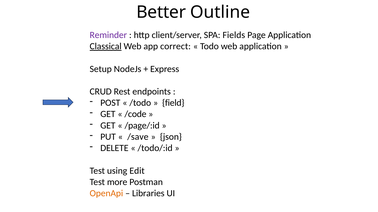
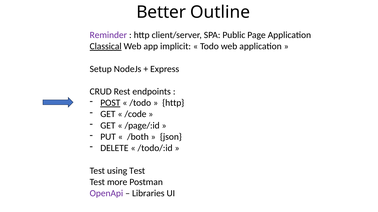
Fields: Fields -> Public (234, 35)
correct: correct -> implicit (176, 46)
POST underline: none -> present (110, 103)
field: field -> http (173, 103)
/save: /save -> /both (138, 137)
using Edit: Edit -> Test (137, 171)
OpenApi colour: orange -> purple (106, 194)
